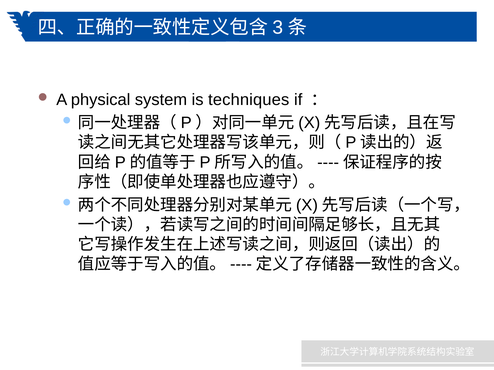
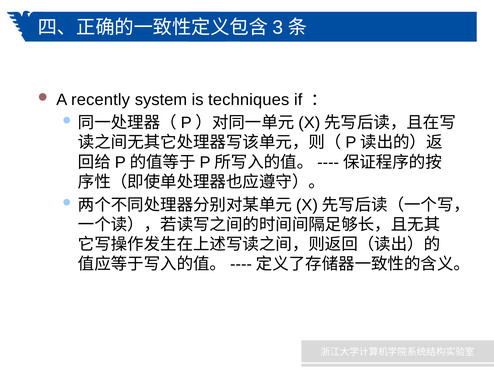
physical: physical -> recently (101, 100)
